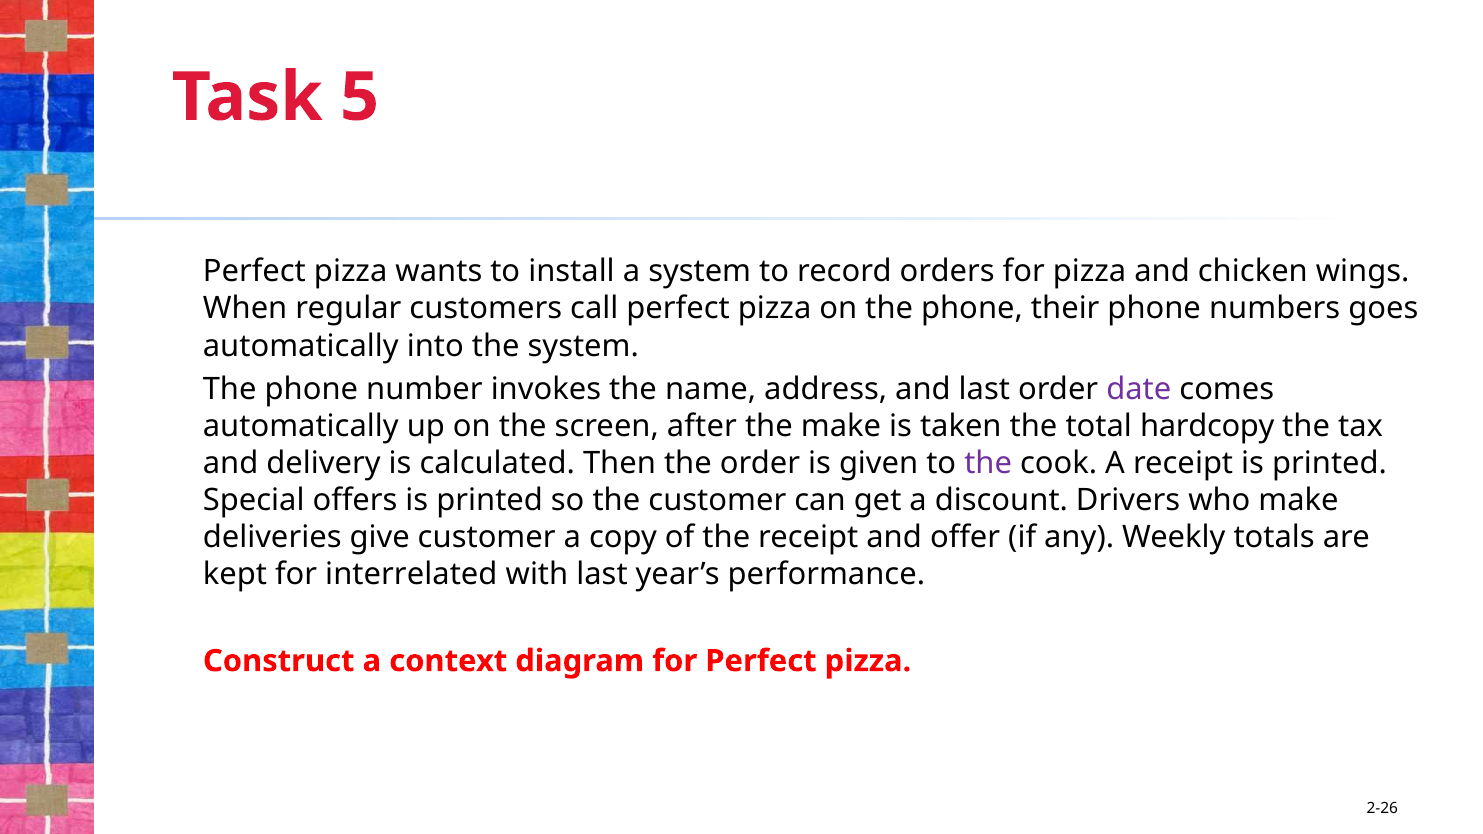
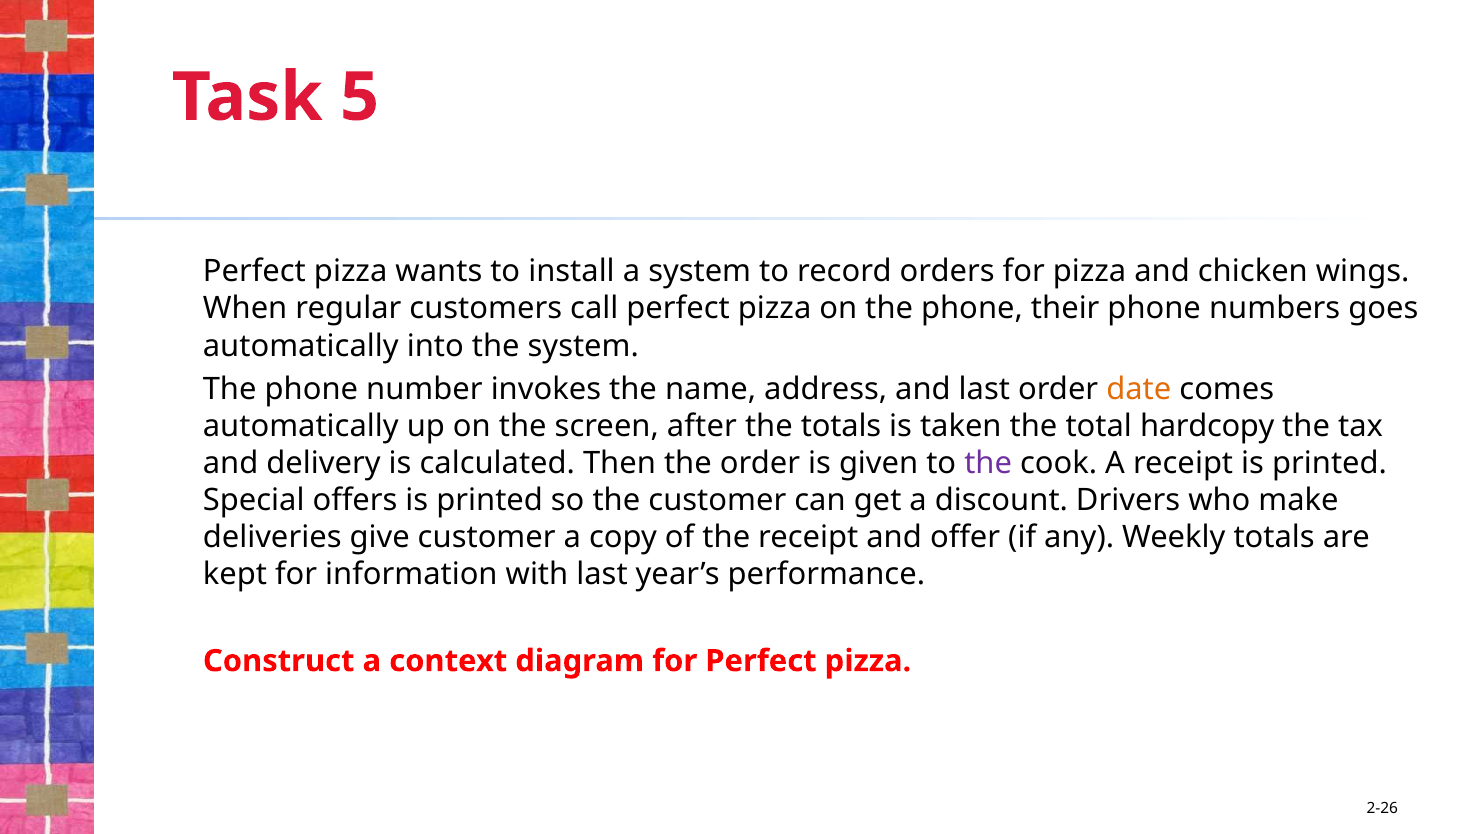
date colour: purple -> orange (1139, 389)
the make: make -> totals (841, 426)
interrelated: interrelated -> information (411, 575)
